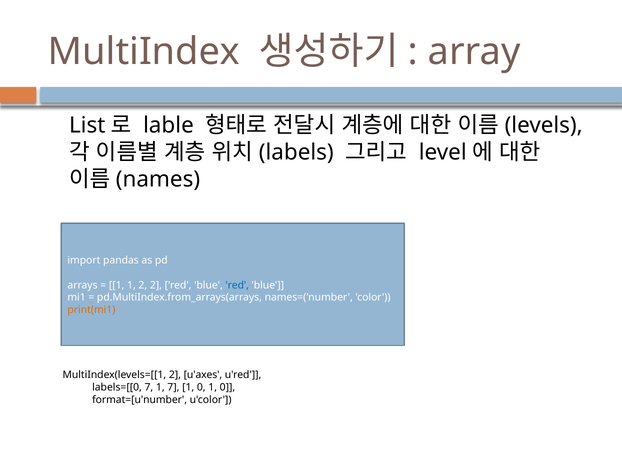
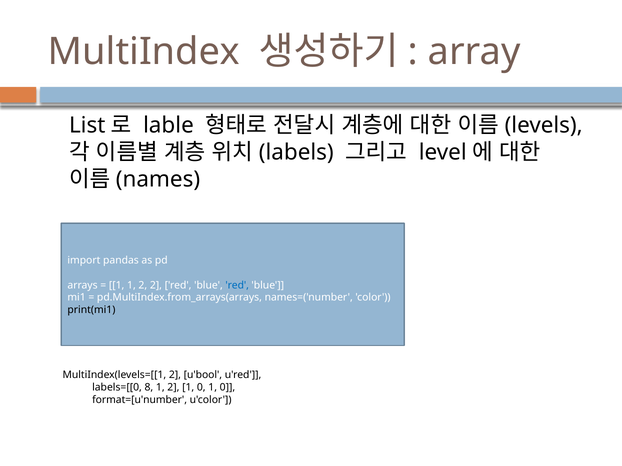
print(mi1 colour: orange -> black (91, 310)
u'axes: u'axes -> u'bool (203, 375)
labels=[[0 7: 7 -> 8 (149, 388)
7: 7 -> 2 (173, 388)
